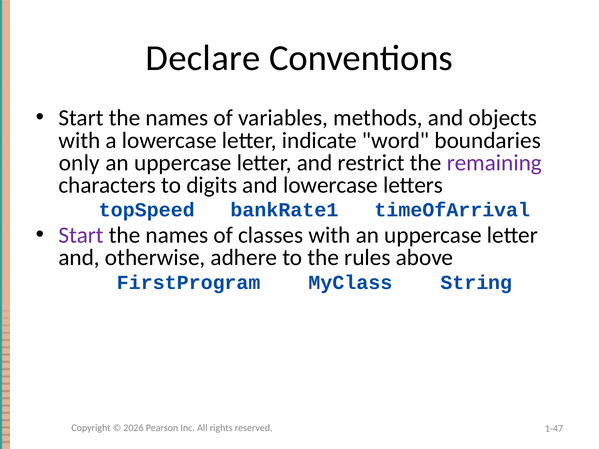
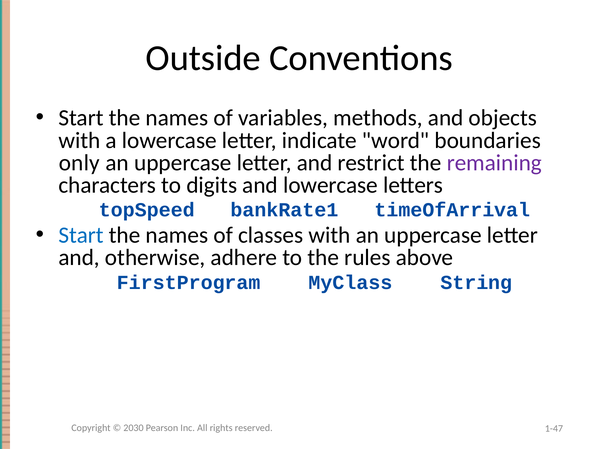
Declare: Declare -> Outside (203, 58)
Start colour: purple -> blue (81, 235)
2026: 2026 -> 2030 (133, 428)
